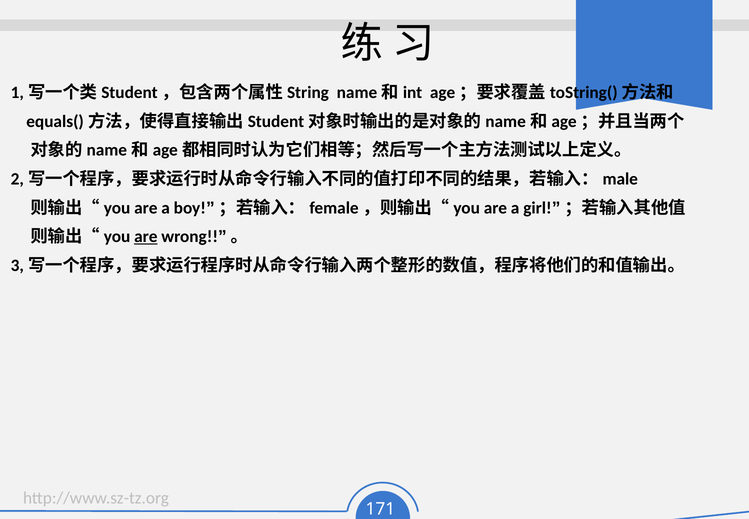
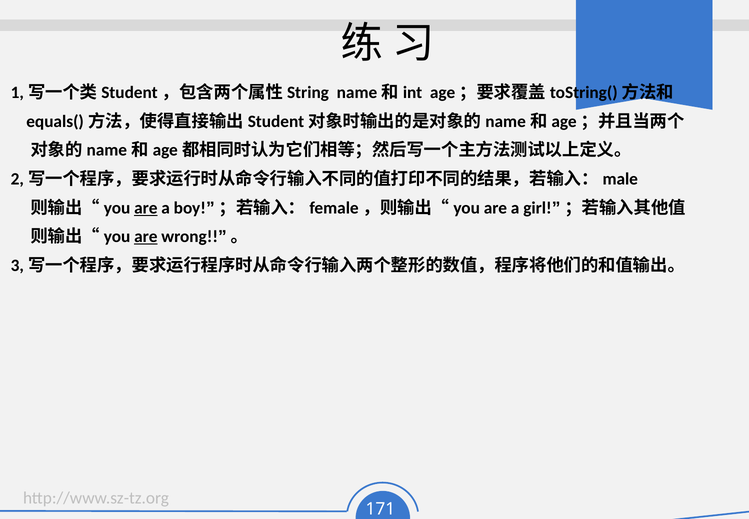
are underline: none -> present (146, 208)
